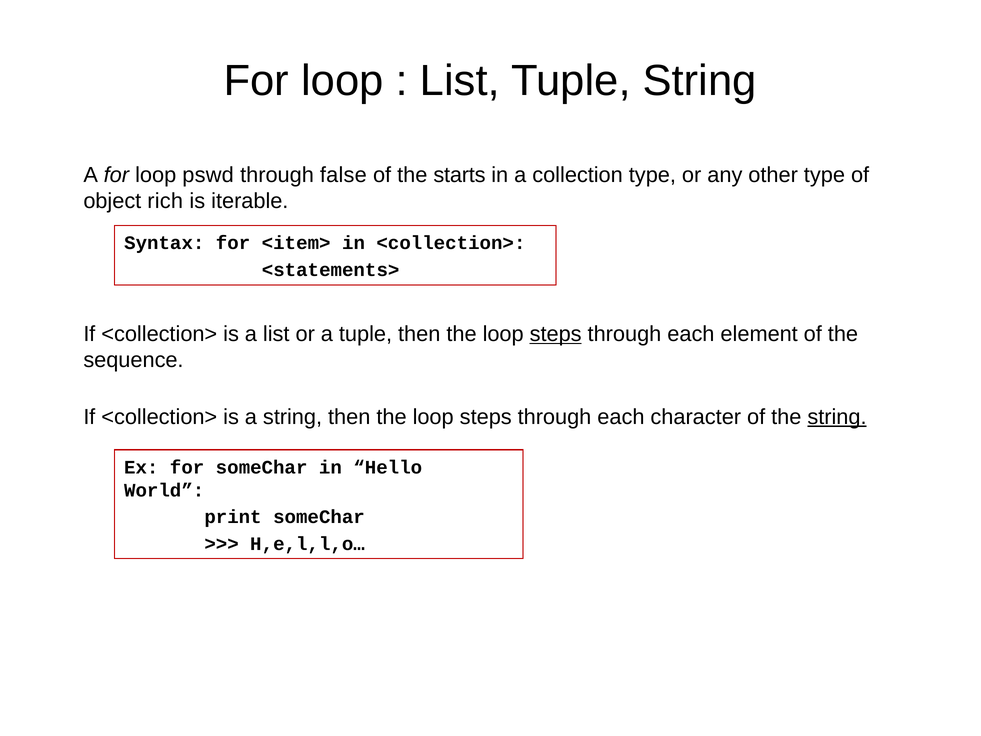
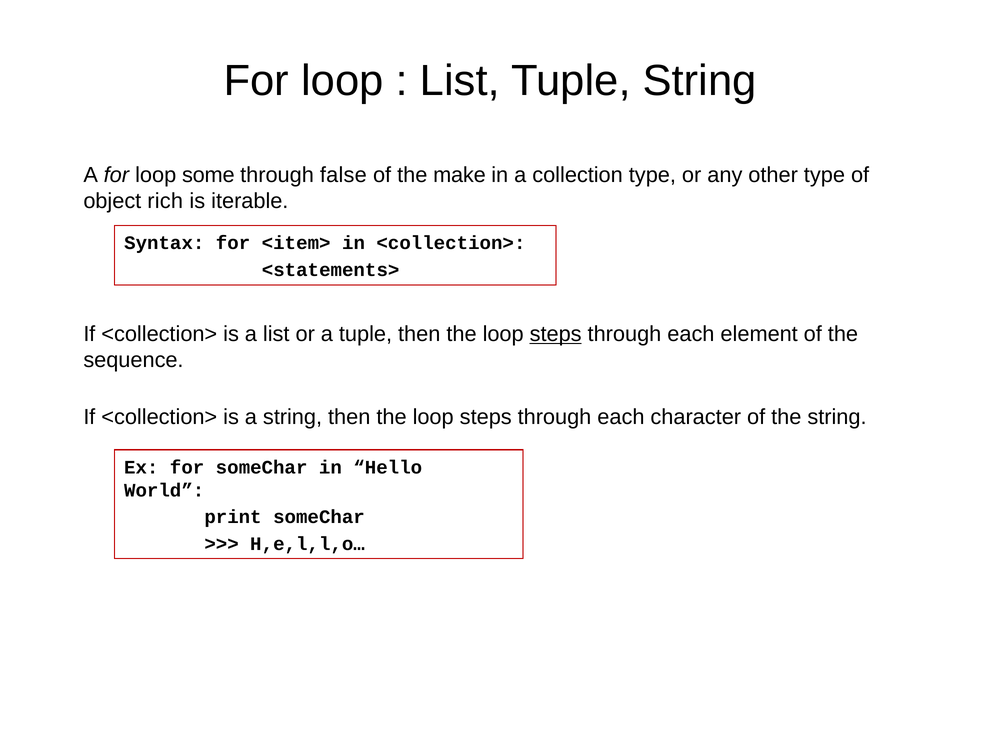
pswd: pswd -> some (208, 175)
starts: starts -> make (459, 175)
string underline: present -> none (837, 417)
